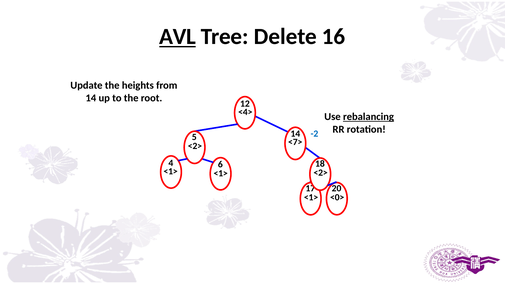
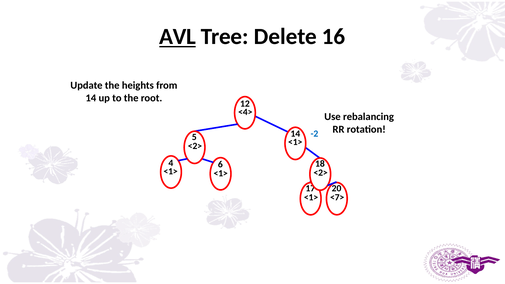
rebalancing underline: present -> none (368, 117)
<7>: <7> -> <1> (295, 142)
<0>: <0> -> <7> (337, 197)
